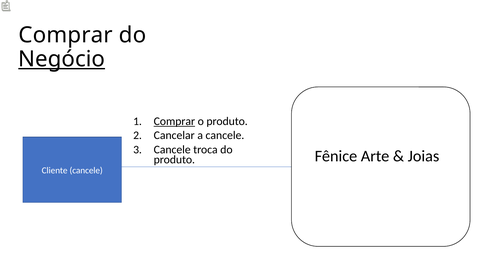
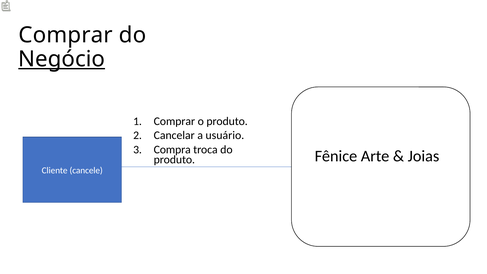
Comprar underline: present -> none (174, 121)
a cancele: cancele -> usuário (225, 135)
Cancele: Cancele -> Compra (172, 149)
